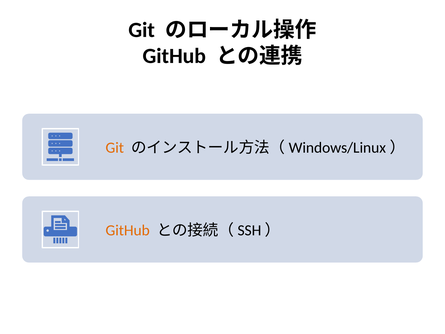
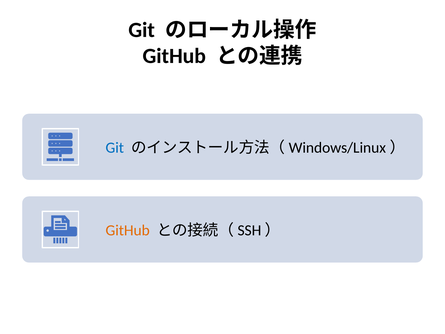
Git colour: orange -> blue (115, 148)
